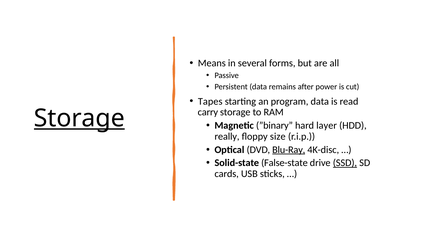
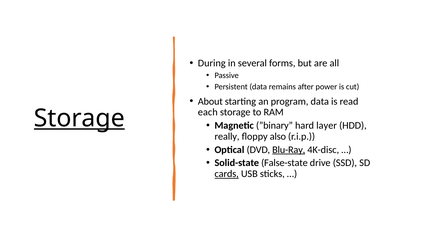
Means: Means -> During (212, 63)
Tapes: Tapes -> About (210, 101)
carry: carry -> each (208, 112)
size: size -> also (278, 137)
SSD underline: present -> none (345, 163)
cards underline: none -> present (227, 174)
